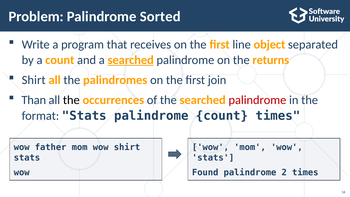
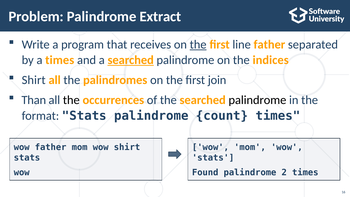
Sorted: Sorted -> Extract (160, 17)
the underline: none -> present (198, 44)
line object: object -> father (269, 44)
a count: count -> times (60, 60)
returns: returns -> indices (271, 60)
palindrome colour: red -> black (257, 100)
